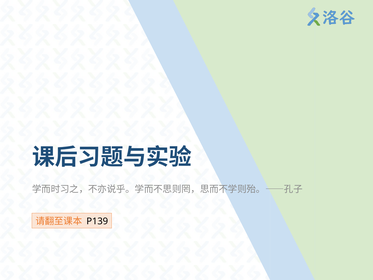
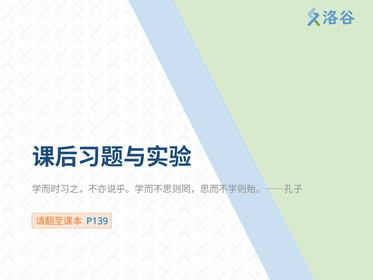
P139 colour: black -> blue (97, 221)
